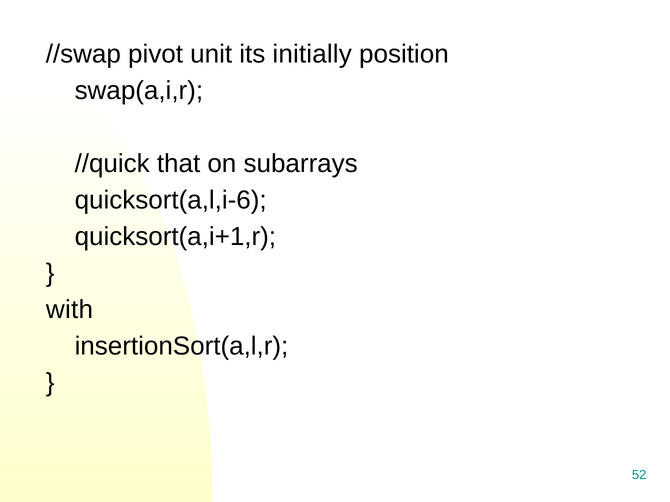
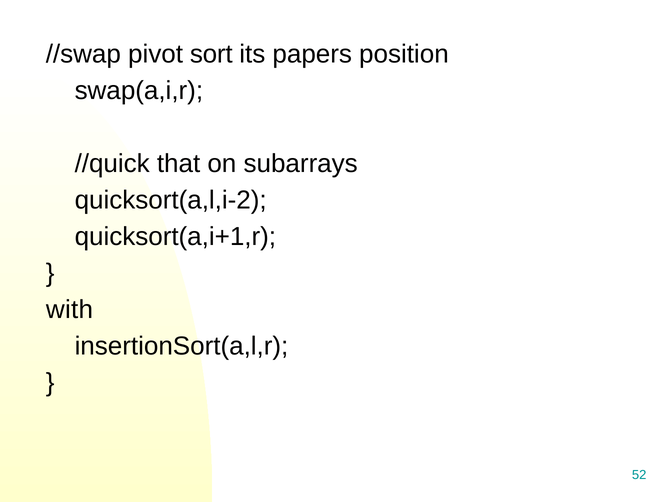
unit: unit -> sort (211, 54)
initially: initially -> papers (312, 54)
quicksort(a,l,i-6: quicksort(a,l,i-6 -> quicksort(a,l,i-2 (171, 200)
